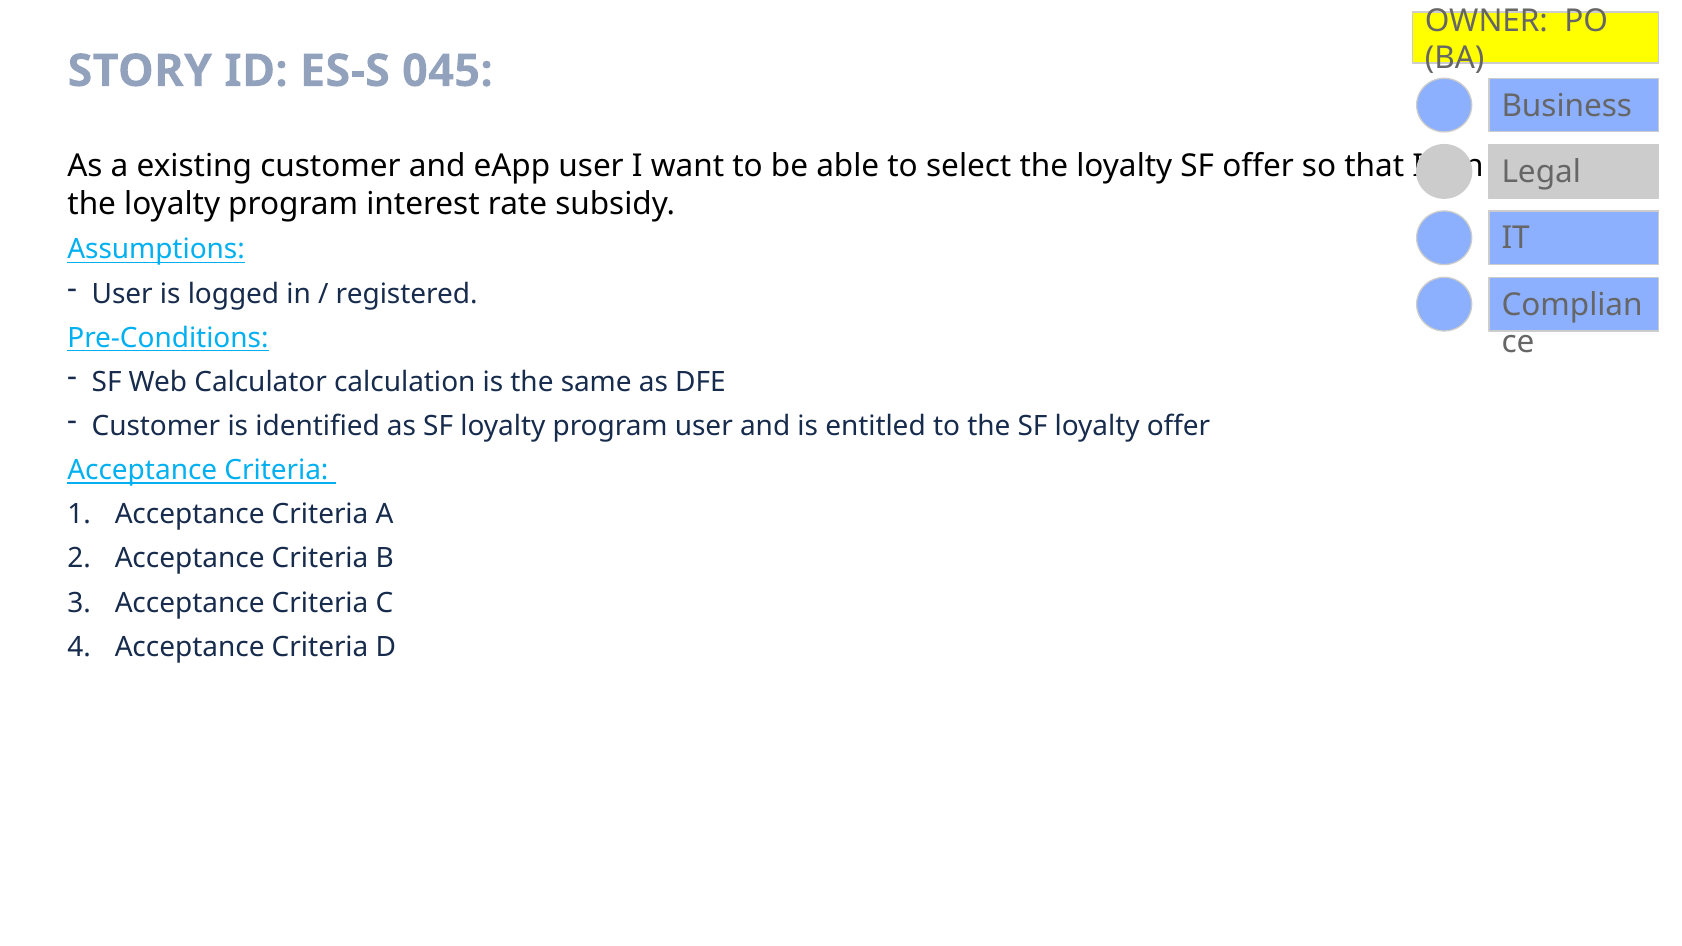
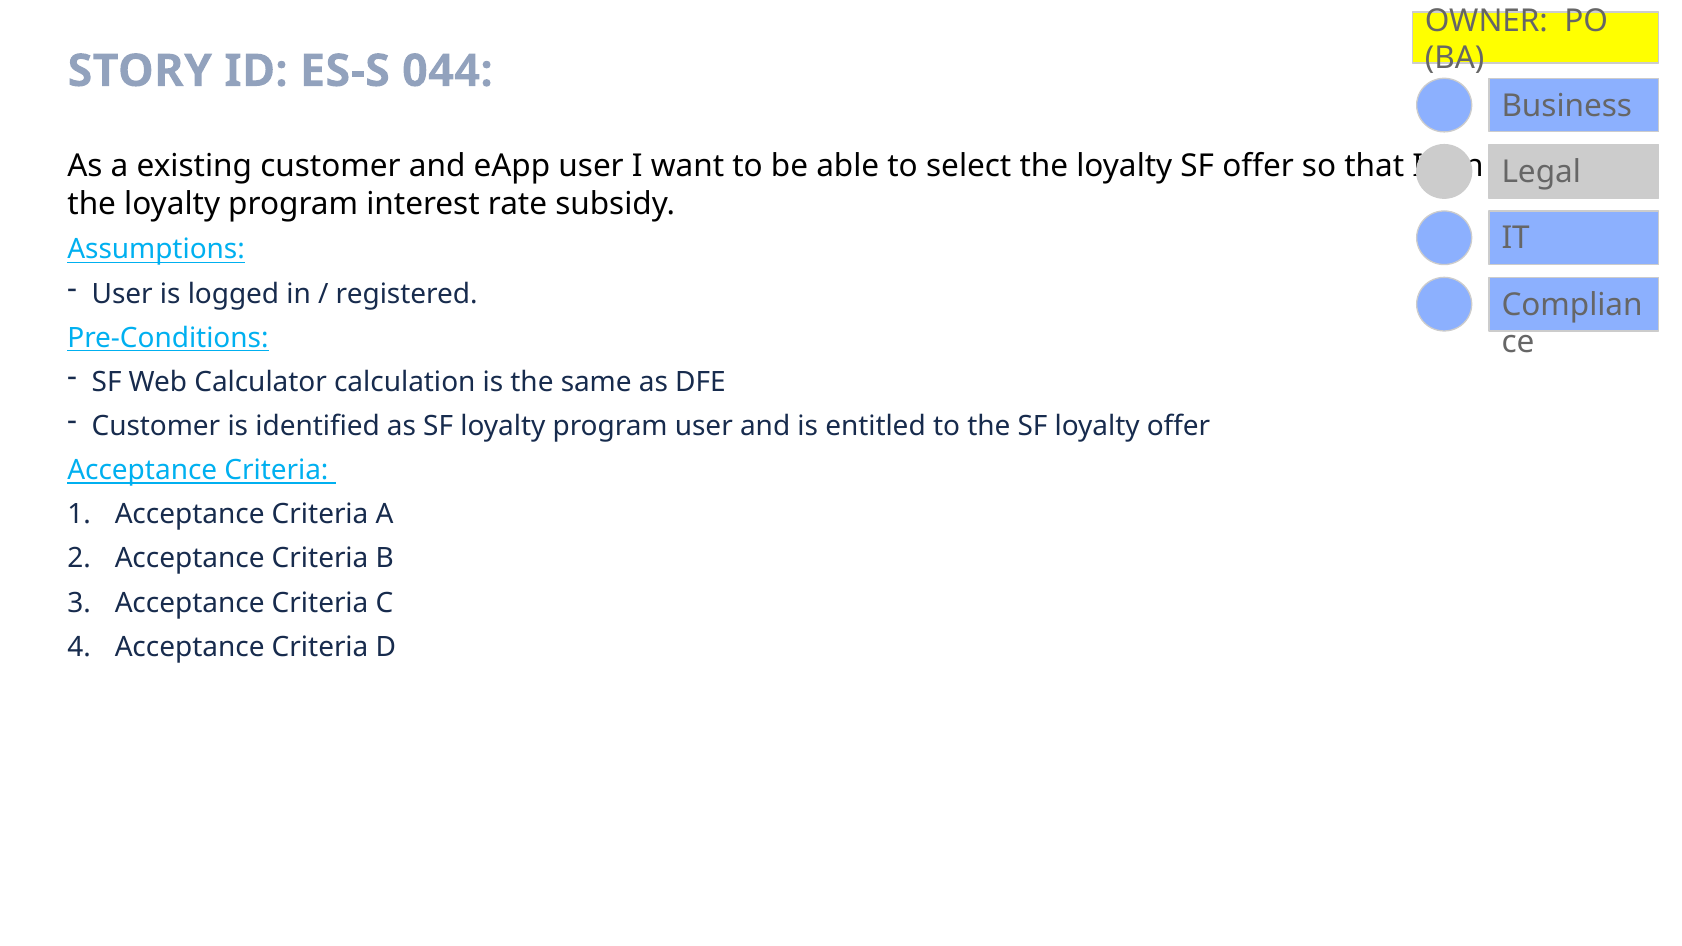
045: 045 -> 044 (447, 71)
